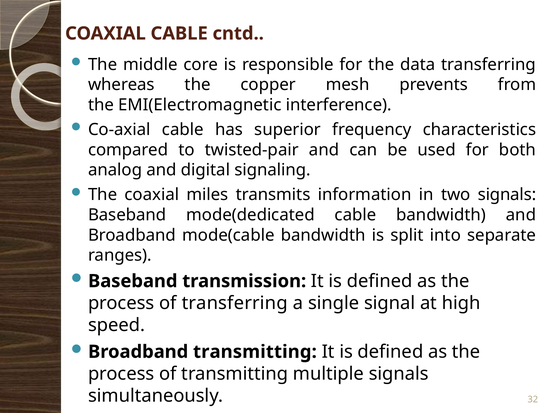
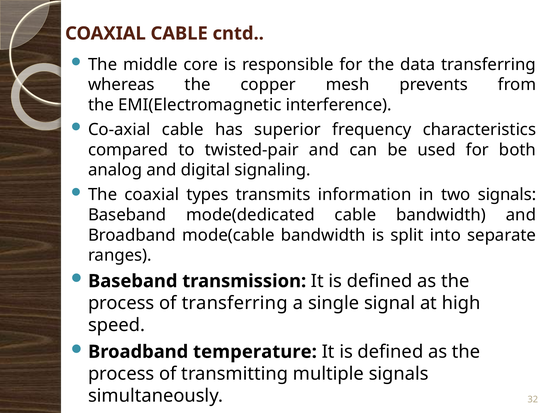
miles: miles -> types (208, 195)
Broadband transmitting: transmitting -> temperature (255, 352)
